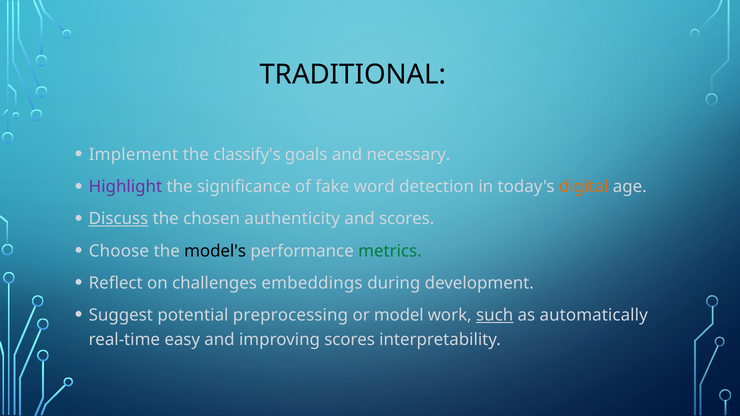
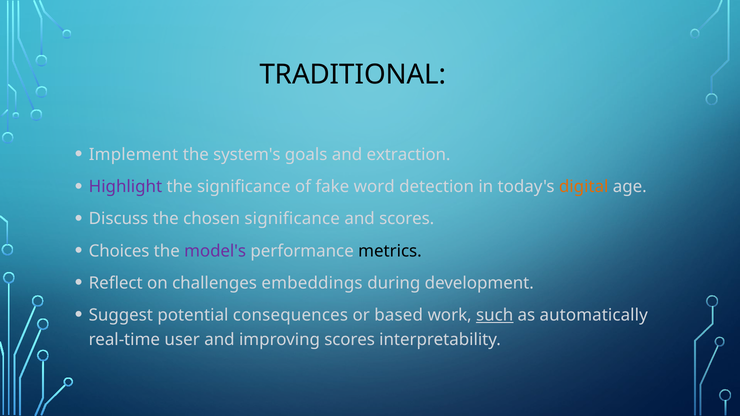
classify's: classify's -> system's (247, 155)
necessary: necessary -> extraction (409, 155)
Discuss underline: present -> none (119, 219)
chosen authenticity: authenticity -> significance (292, 219)
Choose: Choose -> Choices (119, 251)
model's colour: black -> purple (215, 251)
metrics colour: green -> black (390, 251)
preprocessing: preprocessing -> consequences (290, 315)
model: model -> based (399, 315)
easy: easy -> user (182, 340)
